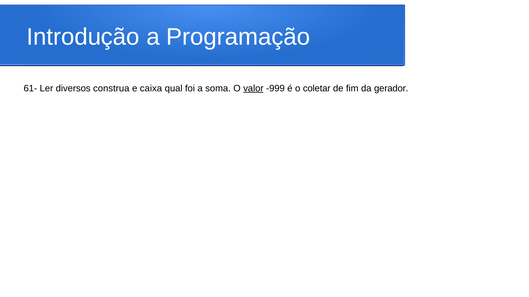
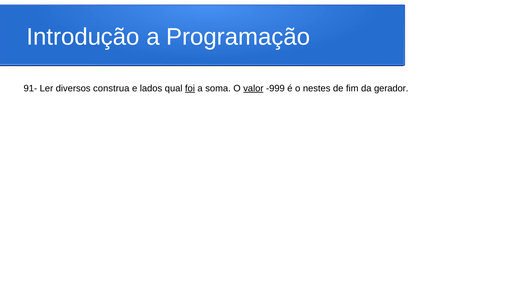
61-: 61- -> 91- (30, 89)
caixa: caixa -> lados (151, 89)
foi underline: none -> present (190, 89)
coletar: coletar -> nestes (317, 89)
